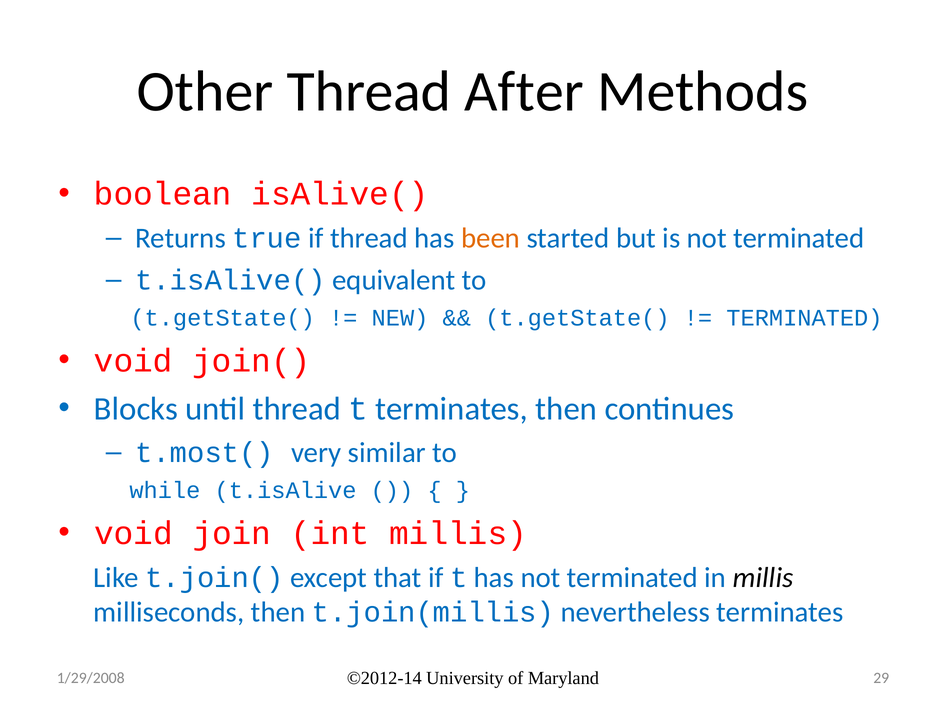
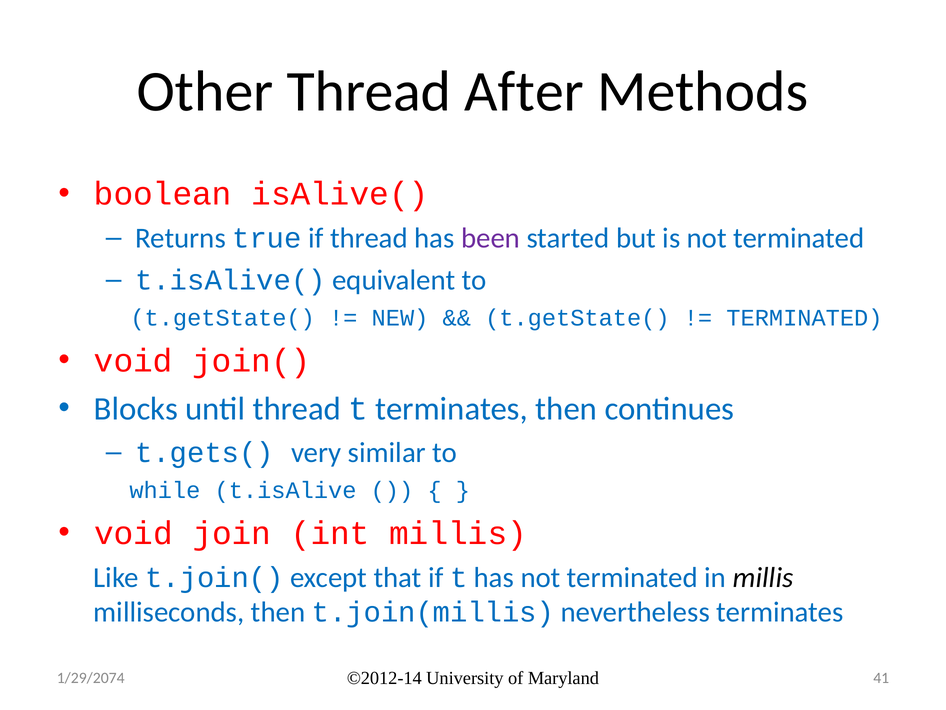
been colour: orange -> purple (491, 238)
t.most(: t.most( -> t.gets( (205, 453)
29: 29 -> 41 (881, 677)
1/29/2008: 1/29/2008 -> 1/29/2074 (91, 678)
